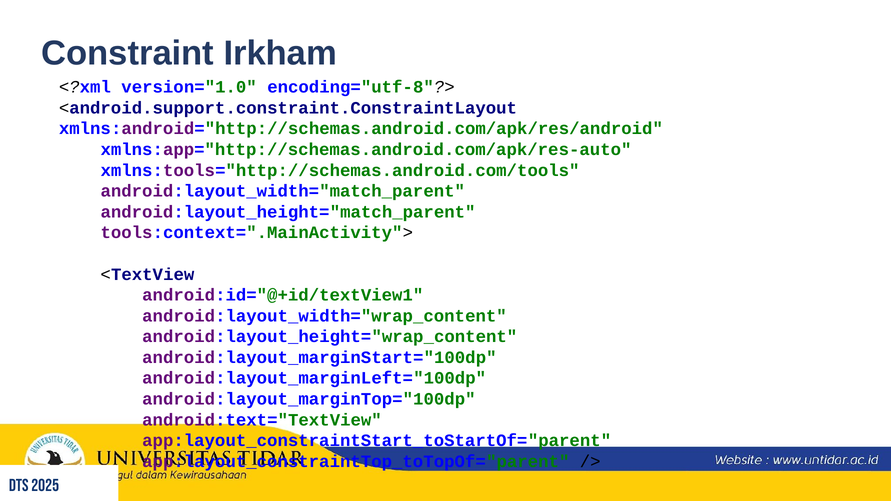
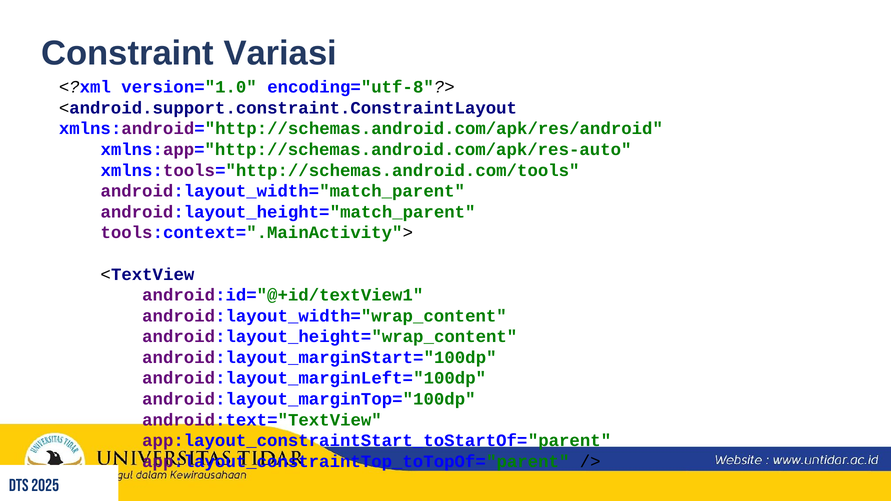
Irkham: Irkham -> Variasi (280, 53)
